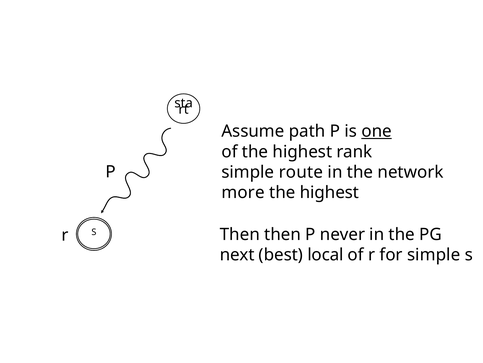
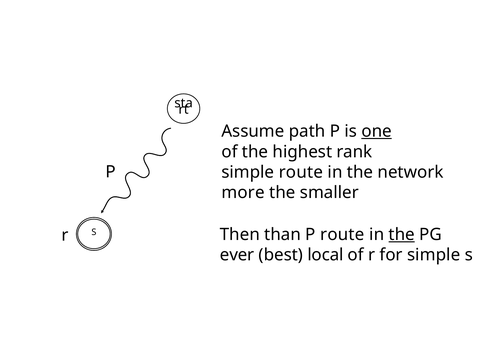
highest: highest -> smaller (329, 192)
Then then: then -> than (283, 234)
P never: never -> route (342, 234)
the underline: none -> present (402, 234)
next: next -> ever (237, 254)
